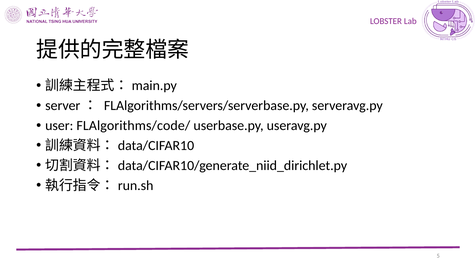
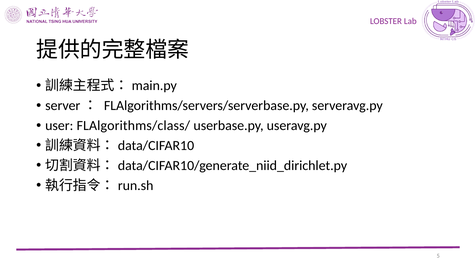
FLAlgorithms/code/: FLAlgorithms/code/ -> FLAlgorithms/class/ (133, 125)
